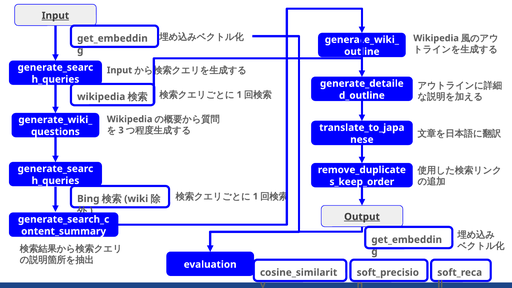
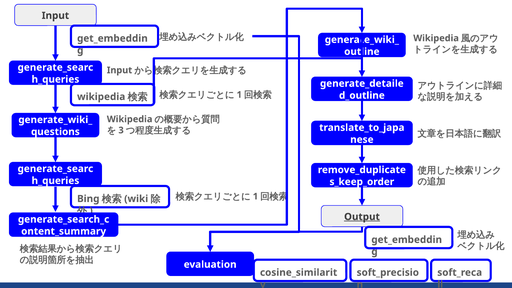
Input underline: present -> none (55, 16)
